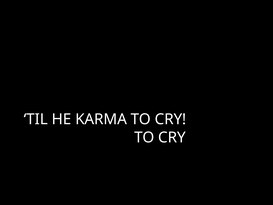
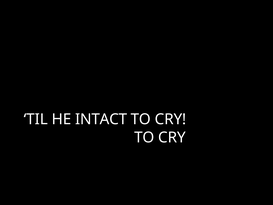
KARMA: KARMA -> INTACT (101, 119)
